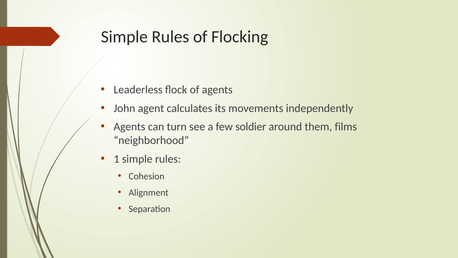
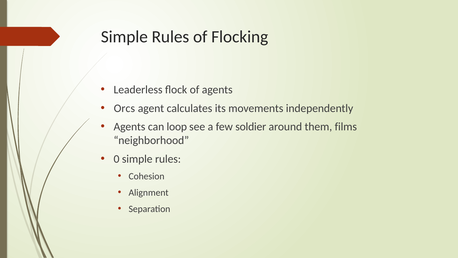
John: John -> Orcs (124, 108)
turn: turn -> loop (177, 127)
1: 1 -> 0 (116, 159)
